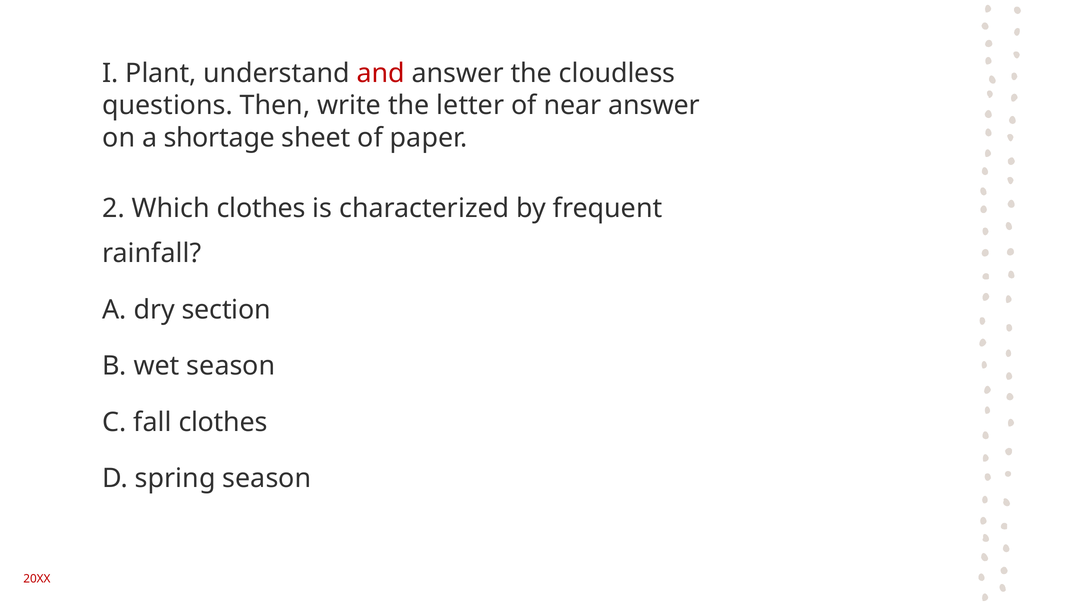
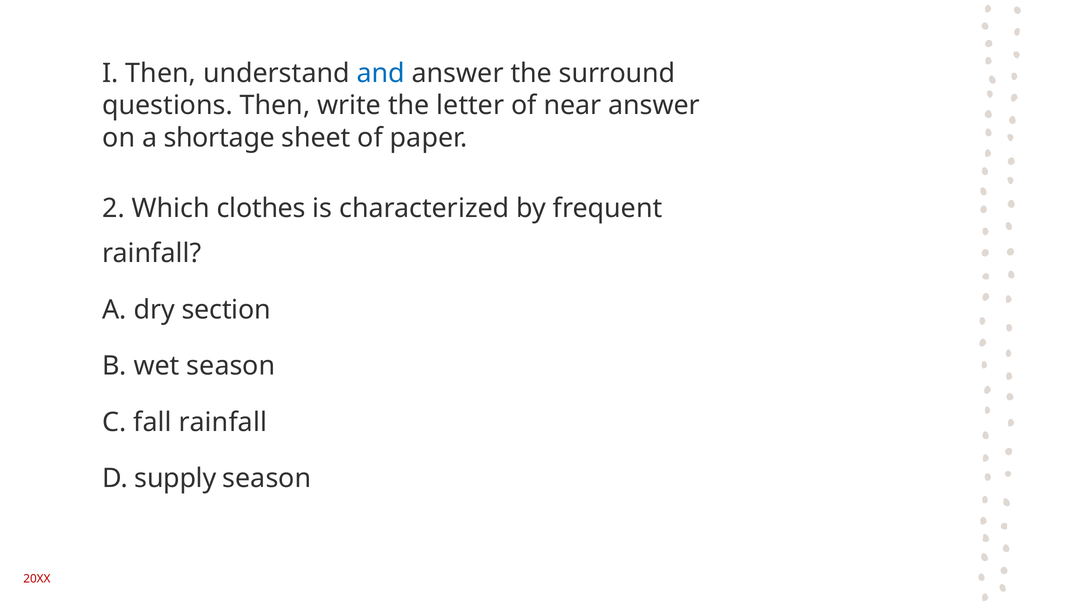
I Plant: Plant -> Then (161, 73)
and colour: red -> blue (381, 73)
cloudless: cloudless -> surround (617, 73)
fall clothes: clothes -> rainfall (223, 422)
spring: spring -> supply (175, 479)
